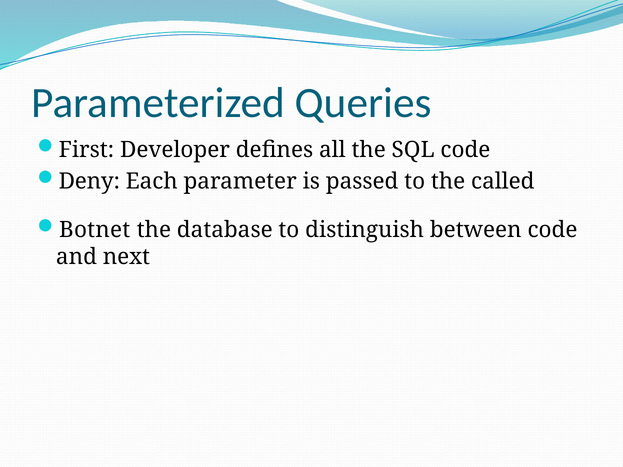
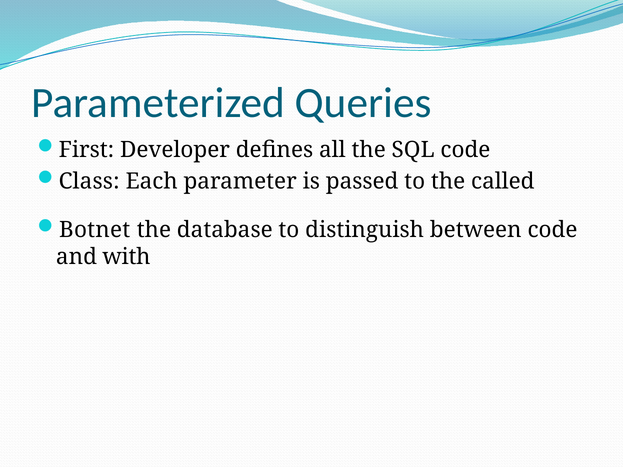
Deny: Deny -> Class (89, 181)
next: next -> with (126, 257)
